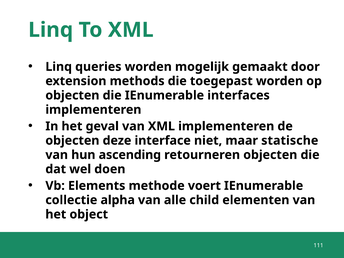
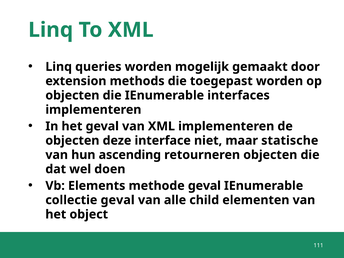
methode voert: voert -> geval (204, 186)
collectie alpha: alpha -> geval (118, 200)
